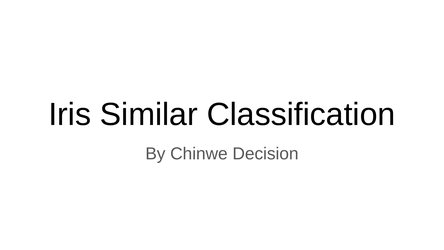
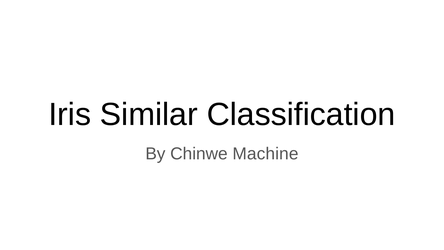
Decision: Decision -> Machine (265, 154)
